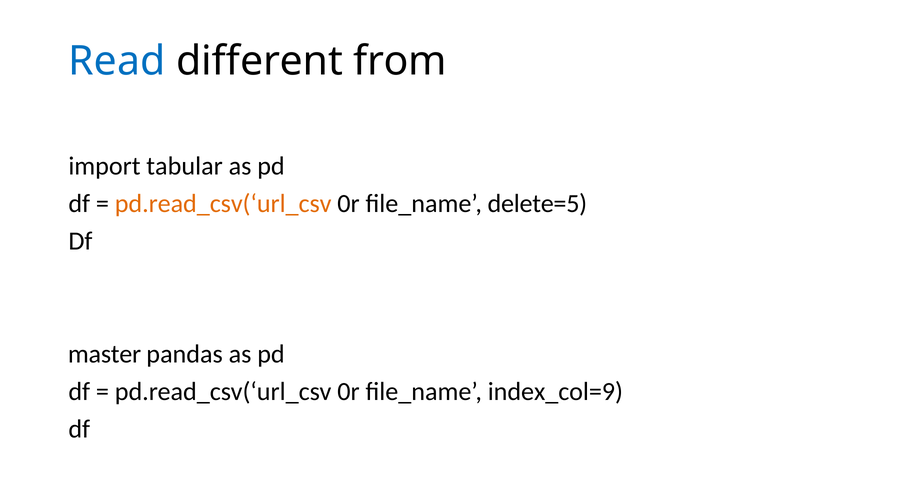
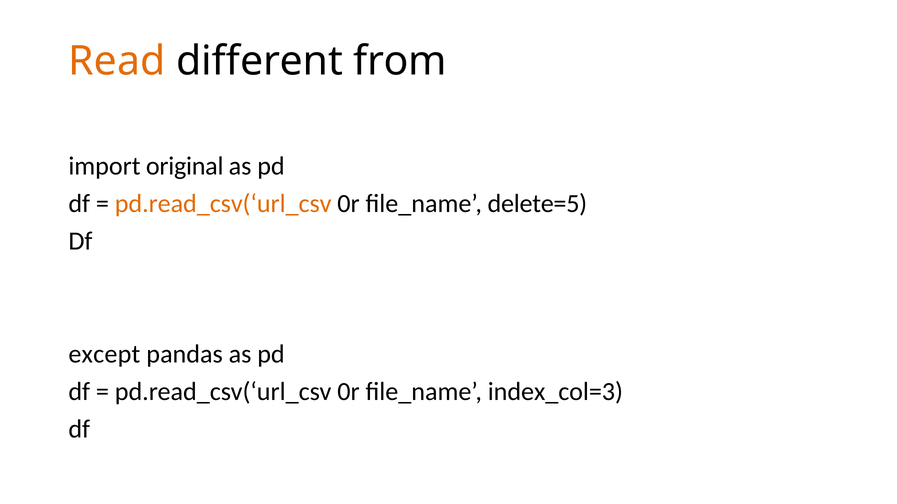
Read colour: blue -> orange (117, 61)
tabular: tabular -> original (185, 166)
master: master -> except (104, 354)
index_col=9: index_col=9 -> index_col=3 (555, 392)
